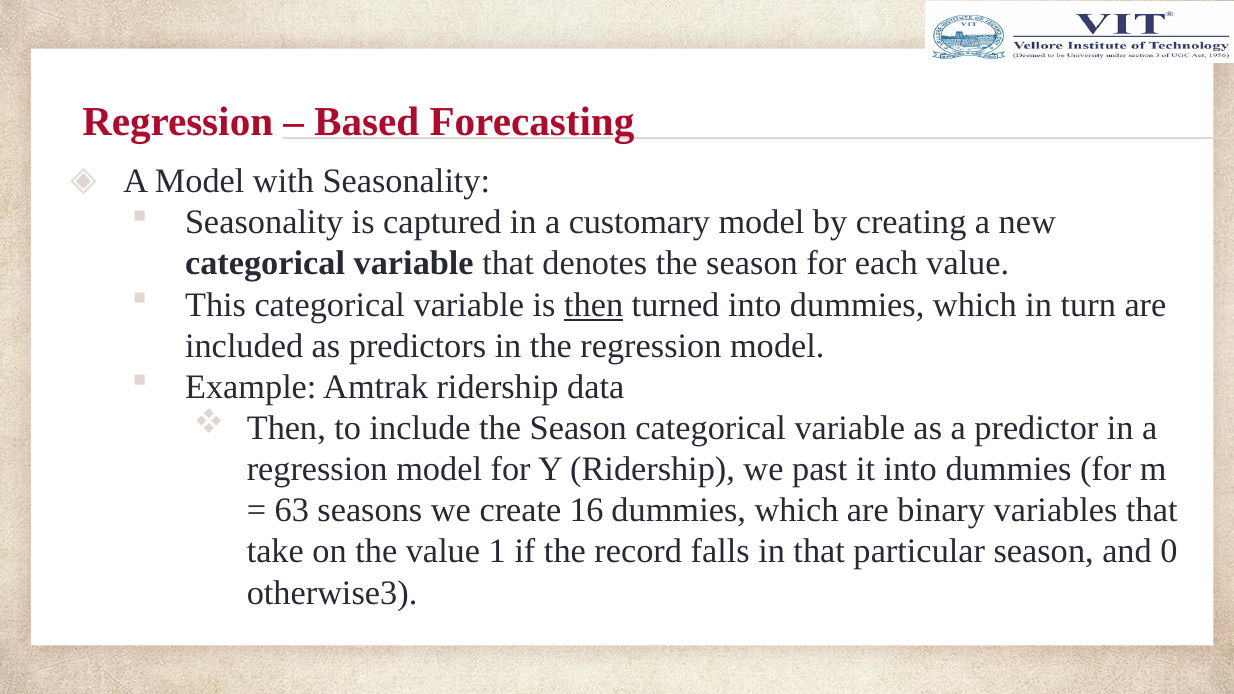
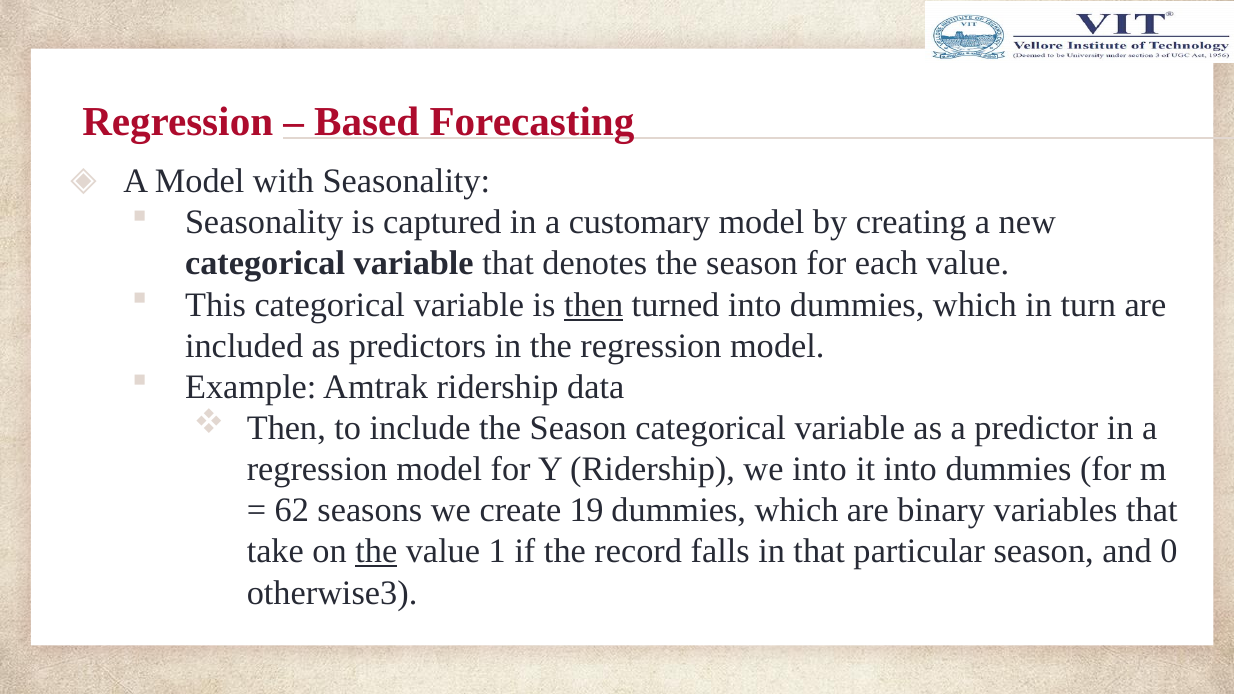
we past: past -> into (820, 469)
63: 63 -> 62 (292, 511)
16: 16 -> 19 (587, 511)
the underline: none -> present (376, 552)
